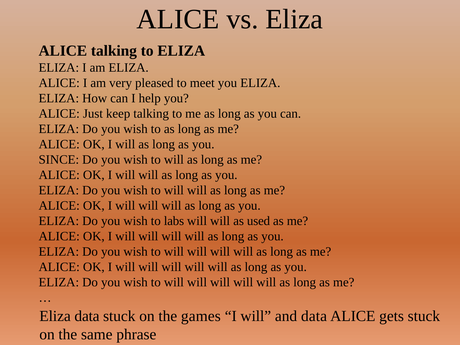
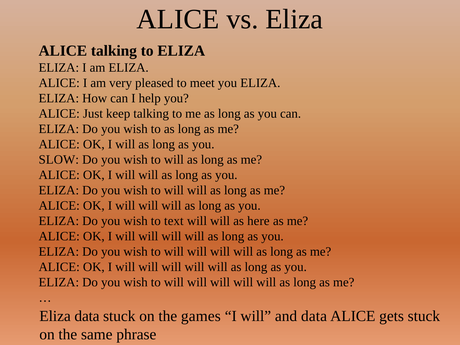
SINCE: SINCE -> SLOW (59, 160)
labs: labs -> text (174, 221)
used: used -> here (258, 221)
